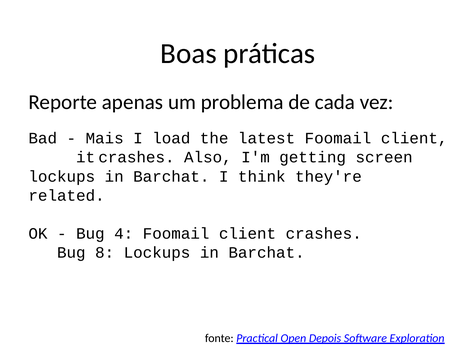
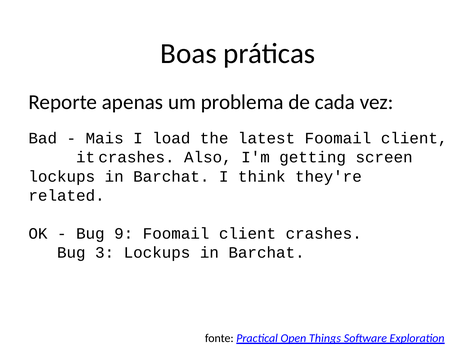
4: 4 -> 9 (124, 234)
8: 8 -> 3 (105, 253)
Depois: Depois -> Things (325, 338)
